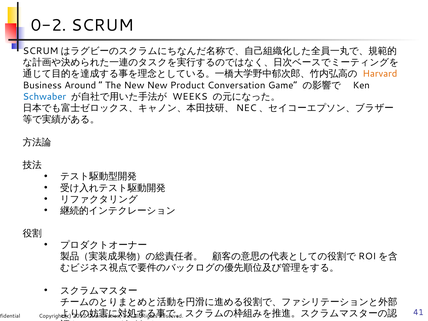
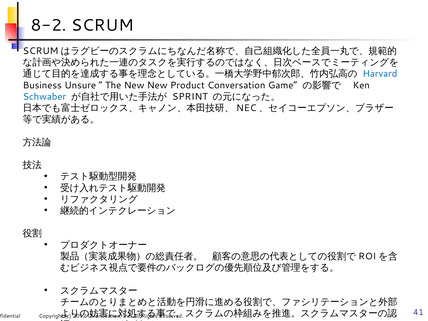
0-2: 0-2 -> 8-2 (49, 25)
Harvard colour: orange -> blue (380, 74)
Around: Around -> Unsure (80, 85)
WEEKS: WEEKS -> SPRINT (190, 97)
